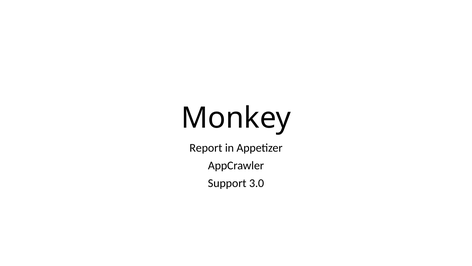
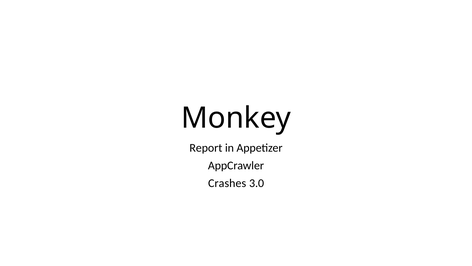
Support: Support -> Crashes (227, 183)
